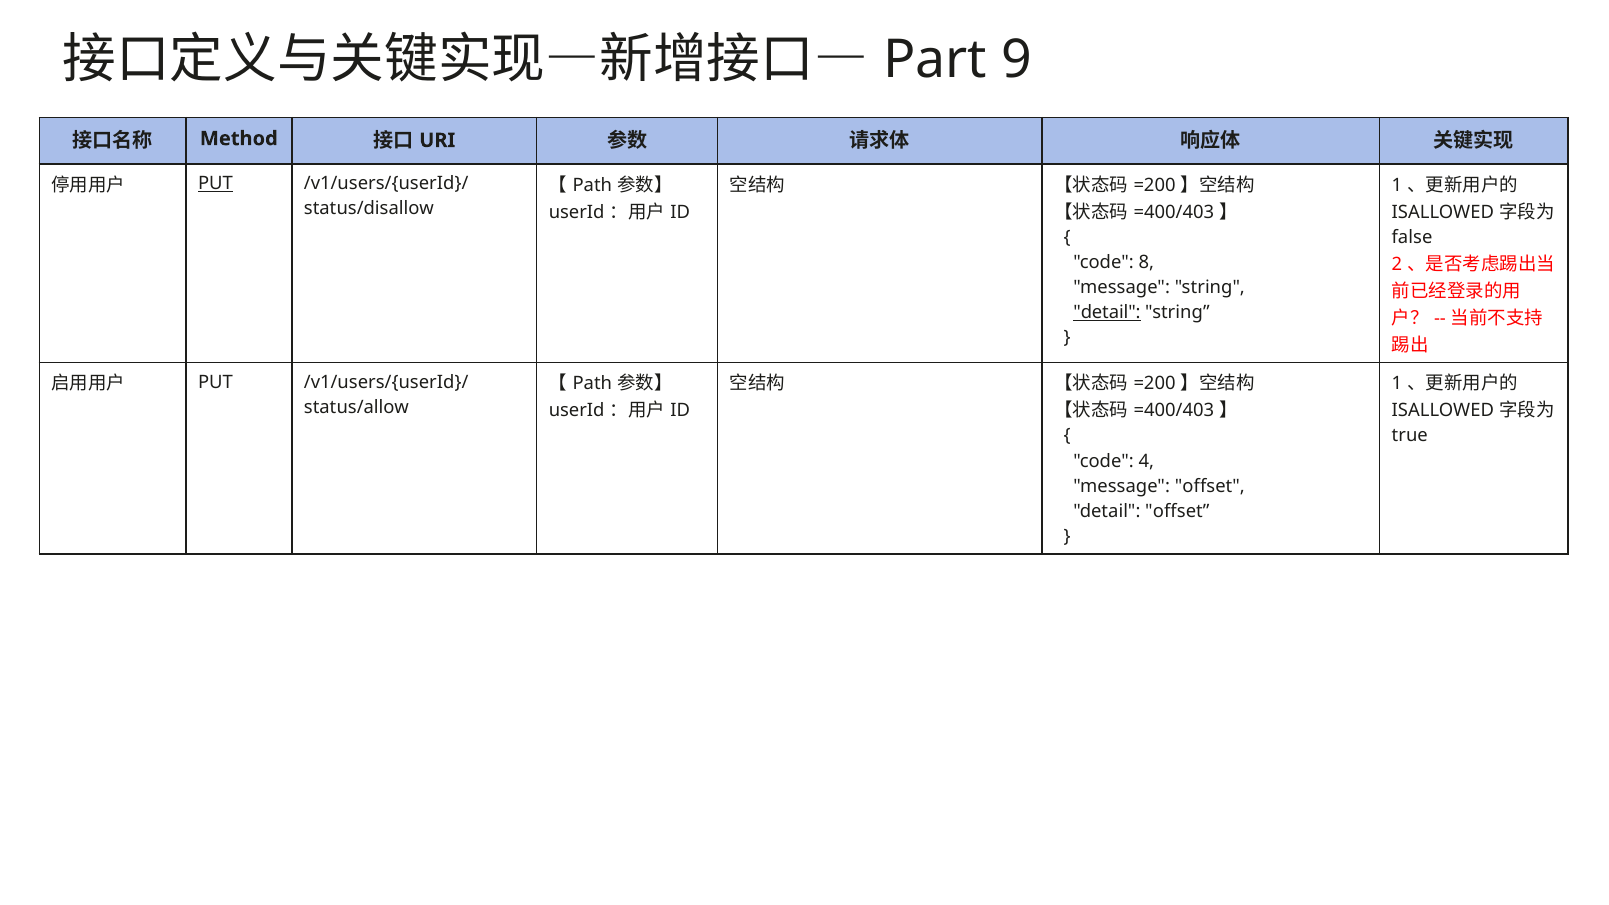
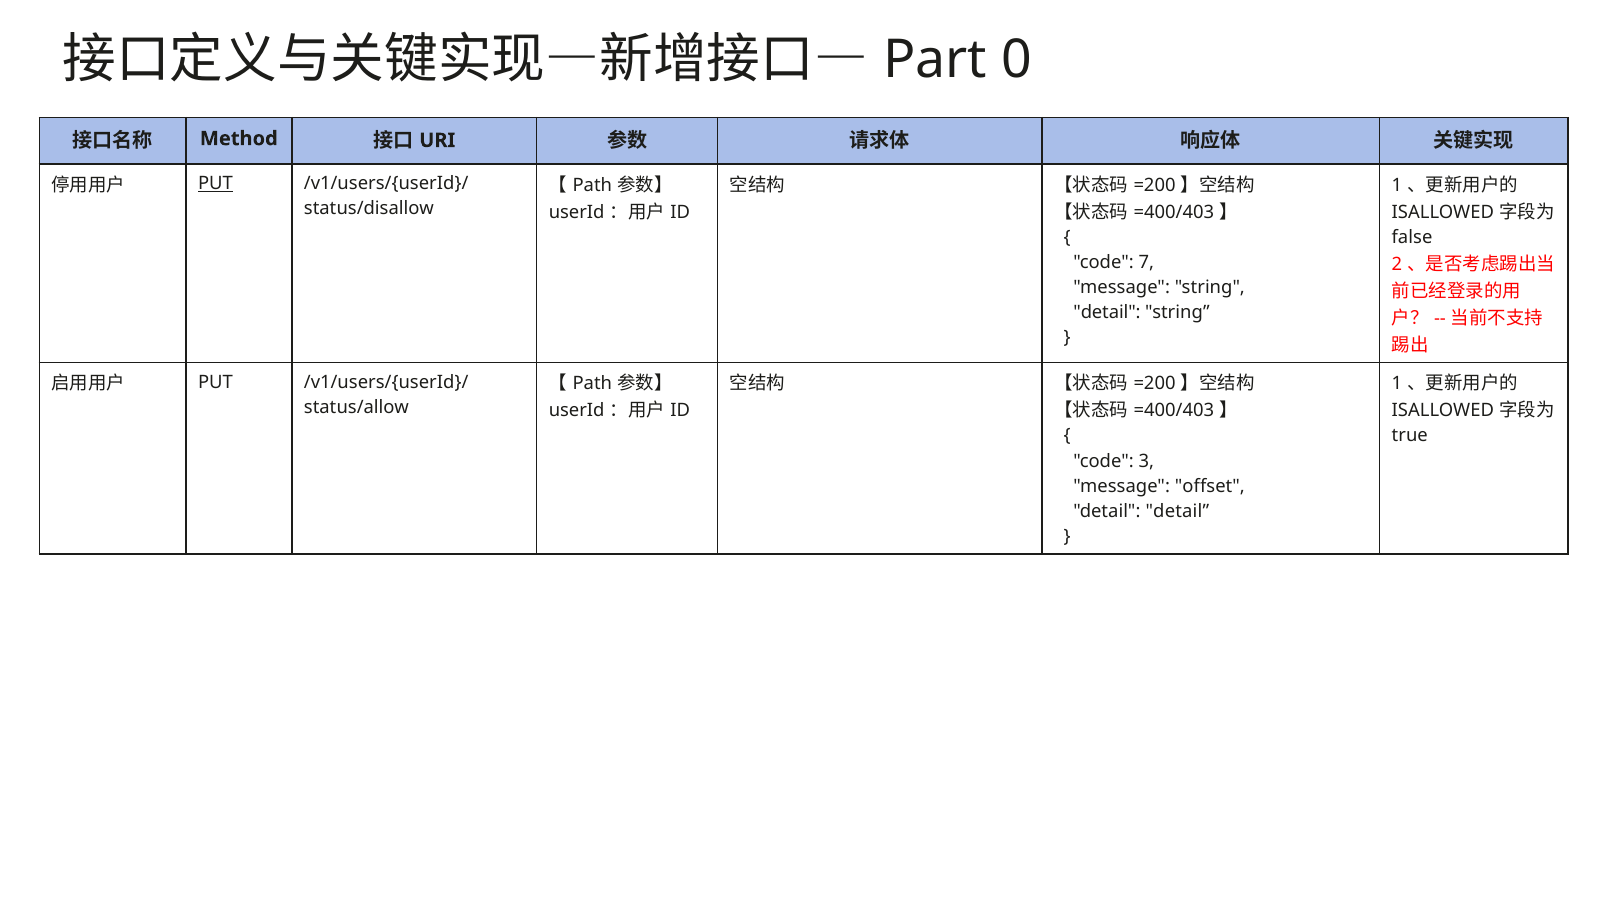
9: 9 -> 0 (1017, 59)
8: 8 -> 7 (1146, 262)
detail underline: present -> none (1107, 313)
4: 4 -> 3 (1146, 461)
detail offset: offset -> detail (1177, 511)
